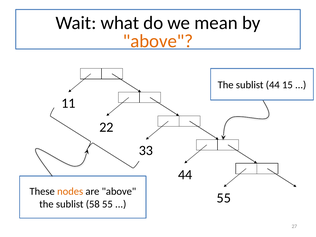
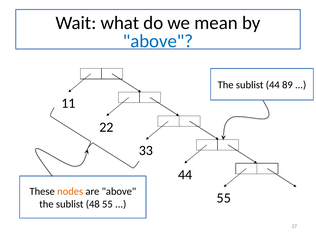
above colour: orange -> blue (158, 41)
15: 15 -> 89 (287, 85)
58: 58 -> 48 (93, 204)
